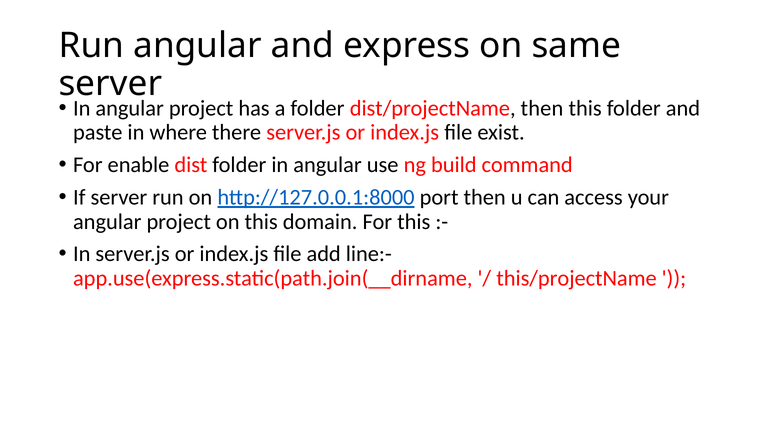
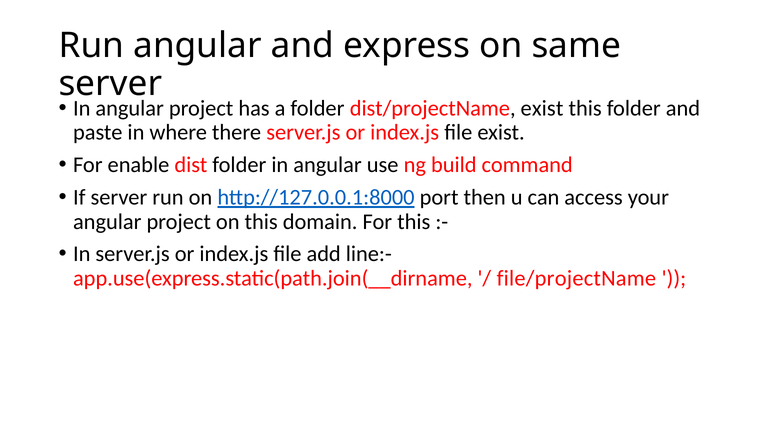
dist/projectName then: then -> exist (542, 108)
this/projectName: this/projectName -> file/projectName (576, 278)
